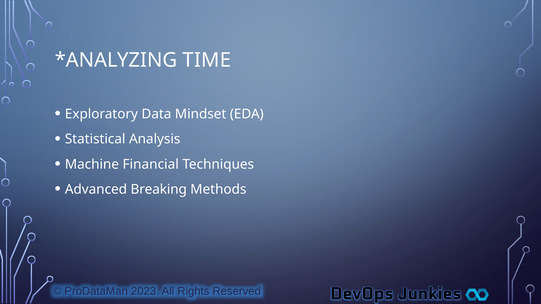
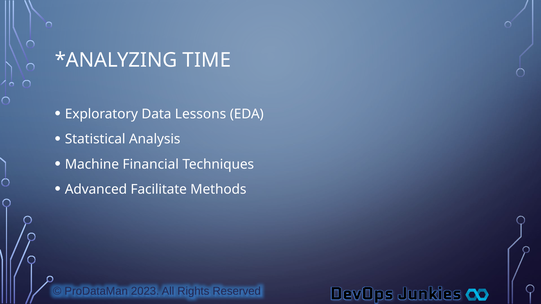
Mindset: Mindset -> Lessons (201, 114)
Breaking: Breaking -> Facilitate (159, 189)
